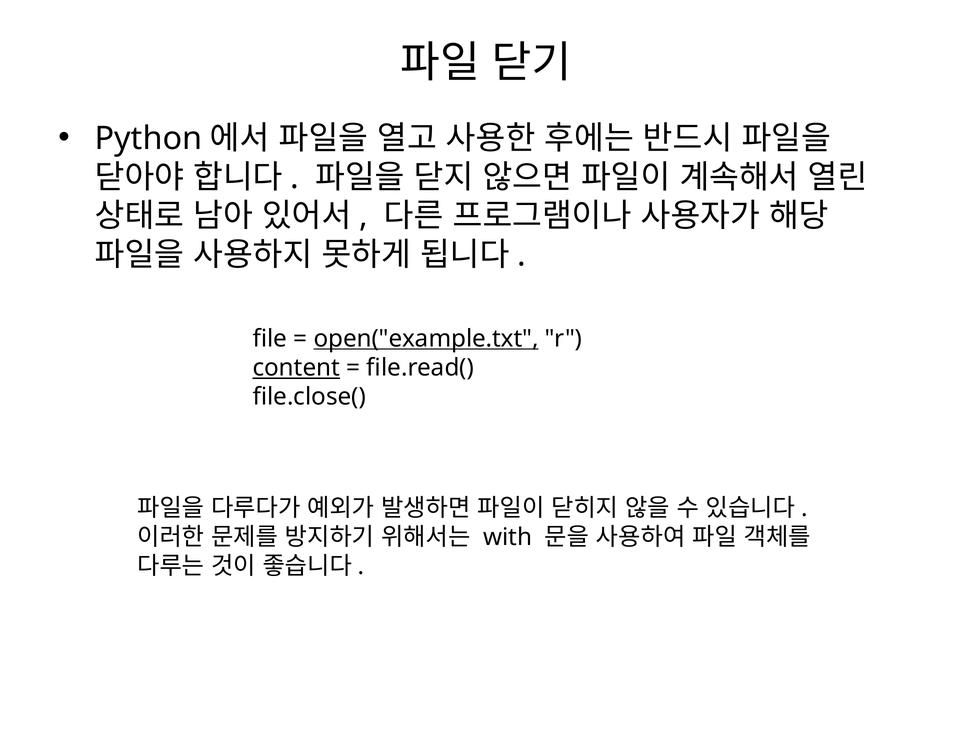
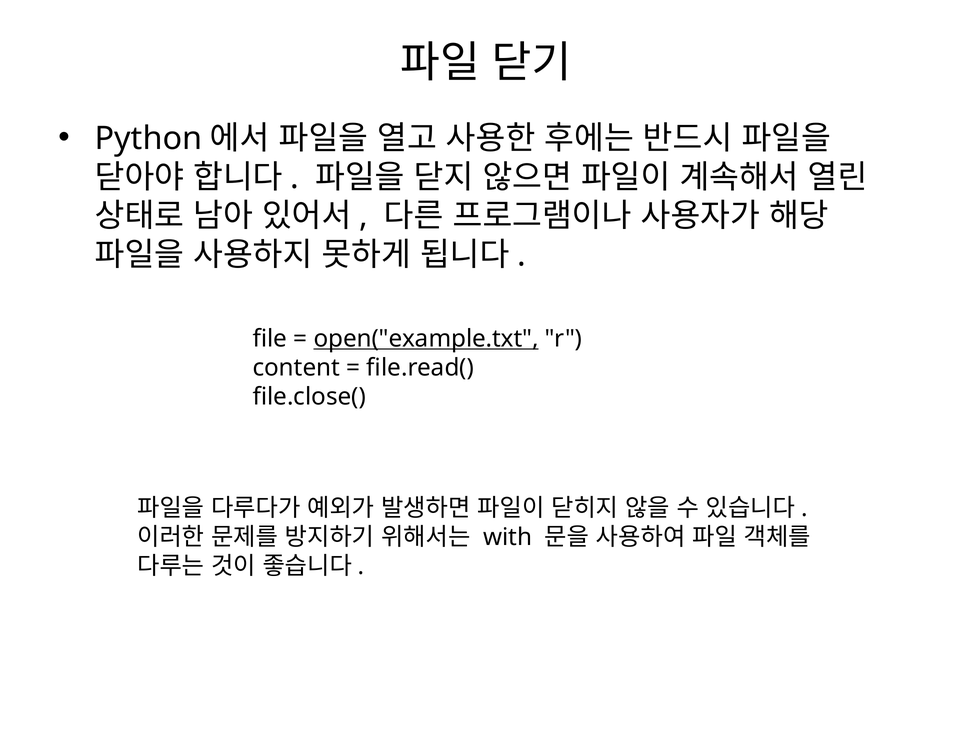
content underline: present -> none (296, 368)
